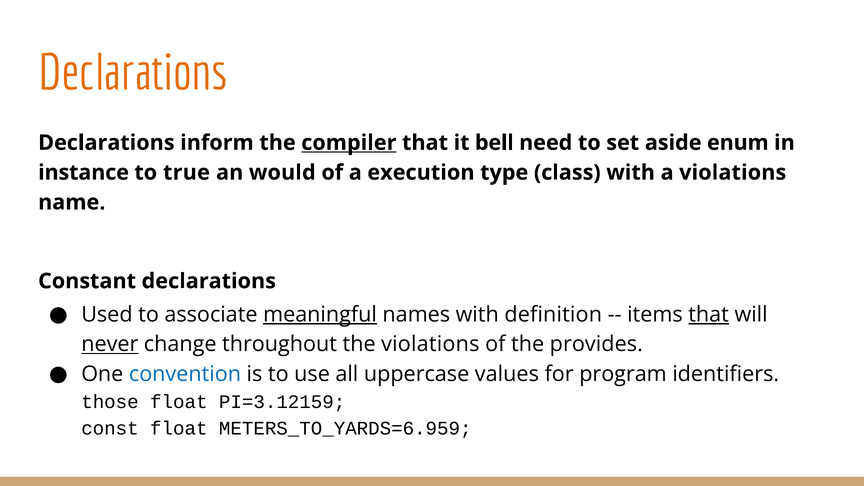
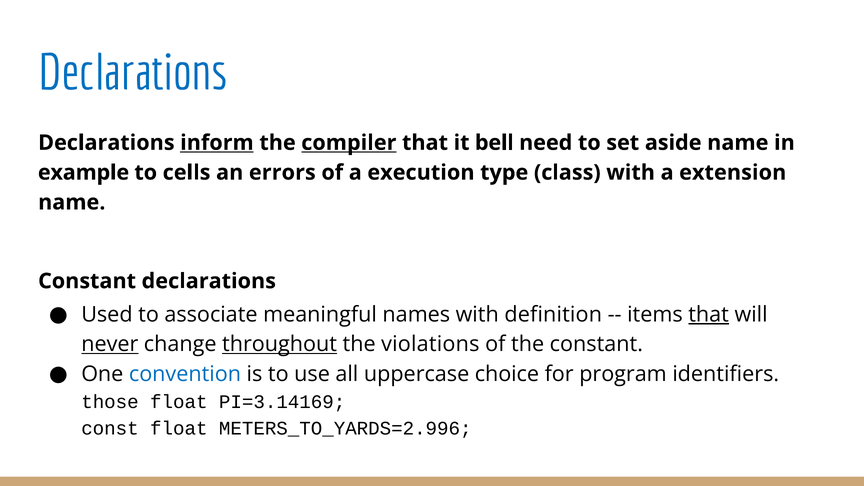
Declarations colour: orange -> blue (133, 73)
inform underline: none -> present (217, 143)
aside enum: enum -> name (738, 143)
instance: instance -> example (84, 173)
true: true -> cells (187, 173)
would: would -> errors (282, 173)
a violations: violations -> extension (733, 173)
meaningful underline: present -> none (320, 315)
throughout underline: none -> present (280, 344)
the provides: provides -> constant (596, 344)
values: values -> choice (507, 374)
PI=3.12159: PI=3.12159 -> PI=3.14169 (282, 402)
METERS_TO_YARDS=6.959: METERS_TO_YARDS=6.959 -> METERS_TO_YARDS=2.996 (345, 428)
